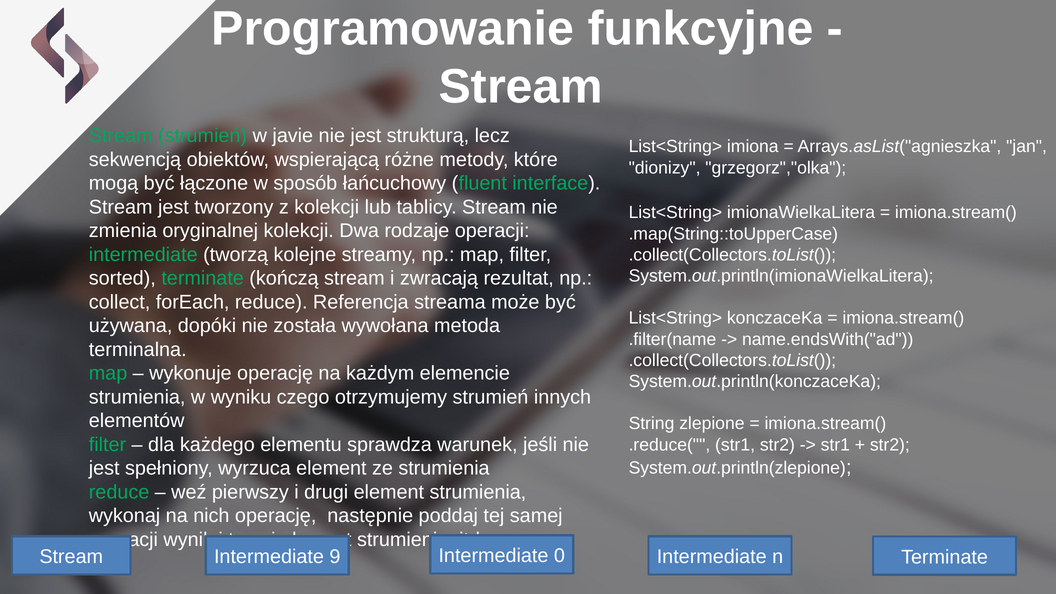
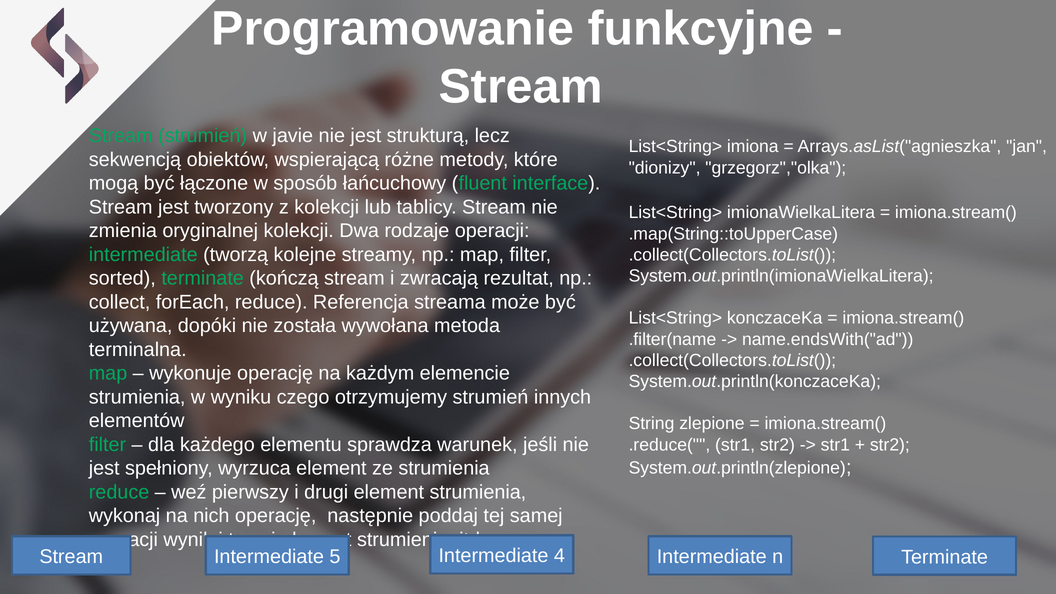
9: 9 -> 5 (335, 557)
0: 0 -> 4 (559, 556)
